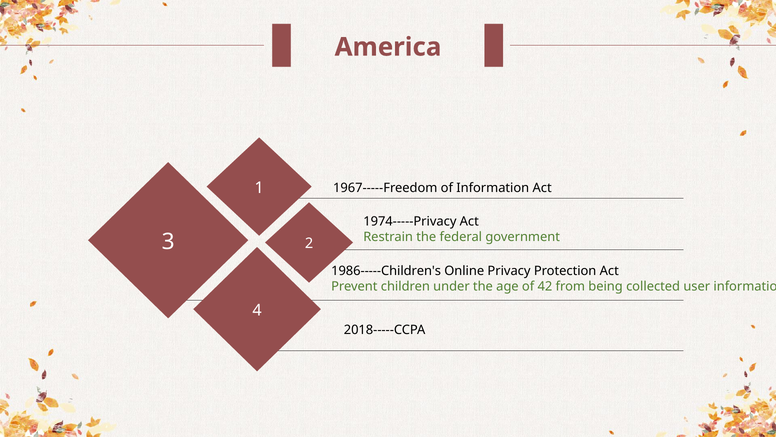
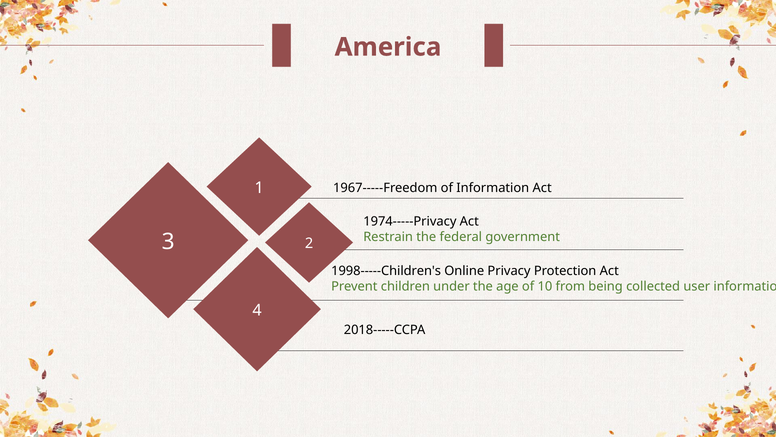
1986-----Children's: 1986-----Children's -> 1998-----Children's (386, 271)
42: 42 -> 10 (545, 286)
